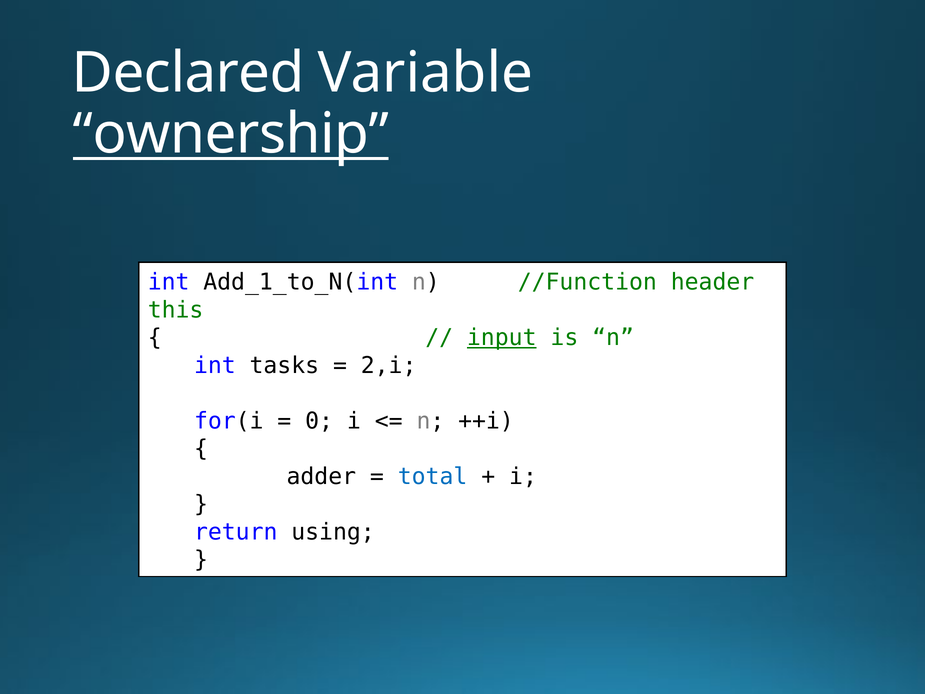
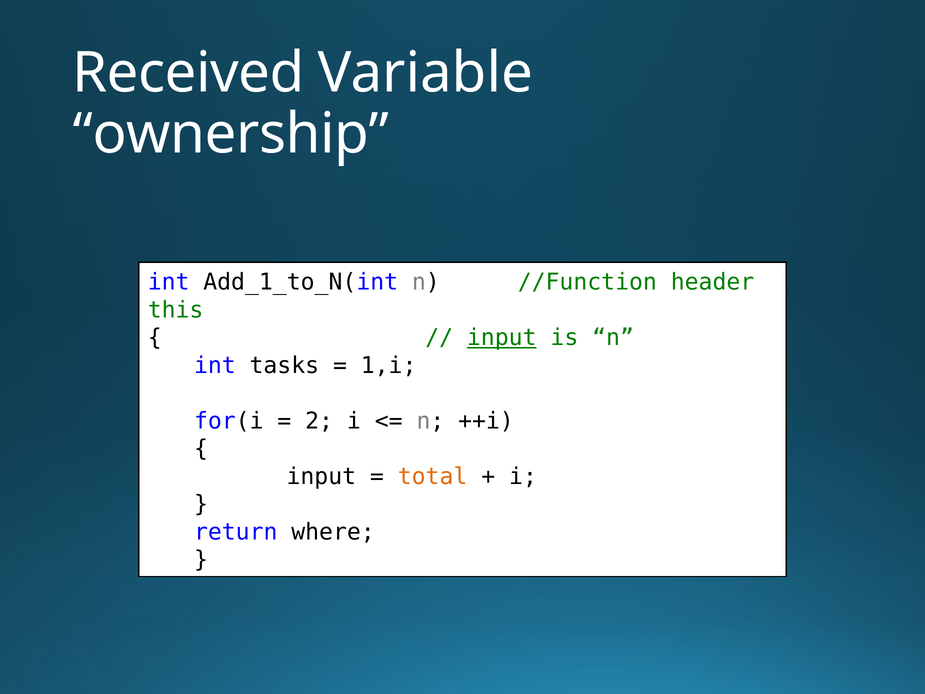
Declared: Declared -> Received (188, 73)
ownership underline: present -> none (231, 134)
2,i: 2,i -> 1,i (389, 365)
0: 0 -> 2 (319, 421)
adder: adder -> input (321, 476)
total colour: blue -> orange (433, 476)
using: using -> where (333, 532)
